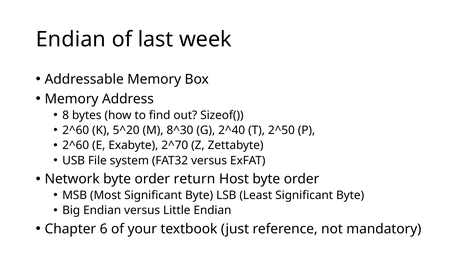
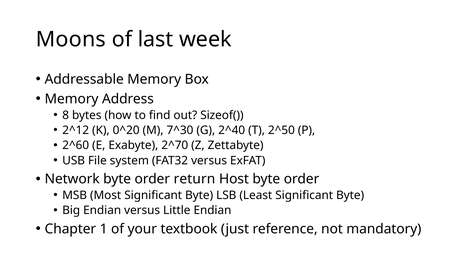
Endian: Endian -> Moons (71, 39)
2^60: 2^60 -> 2^12 (76, 130)
5^20: 5^20 -> 0^20 (126, 130)
8^30: 8^30 -> 7^30 (180, 130)
6: 6 -> 1 (104, 229)
